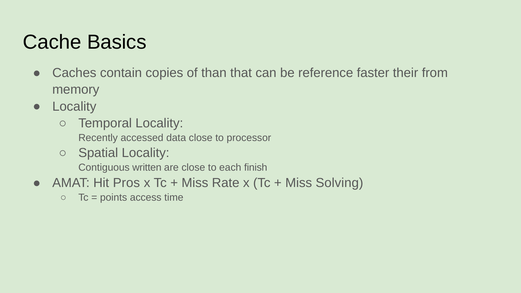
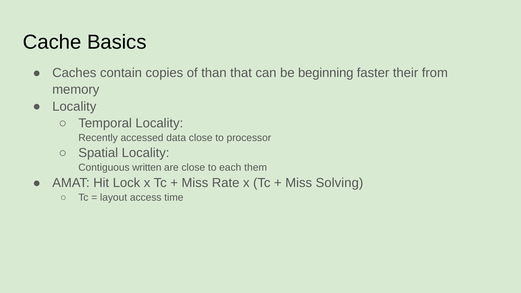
reference: reference -> beginning (326, 73)
finish: finish -> them (256, 168)
Pros: Pros -> Lock (127, 183)
points: points -> layout (114, 197)
